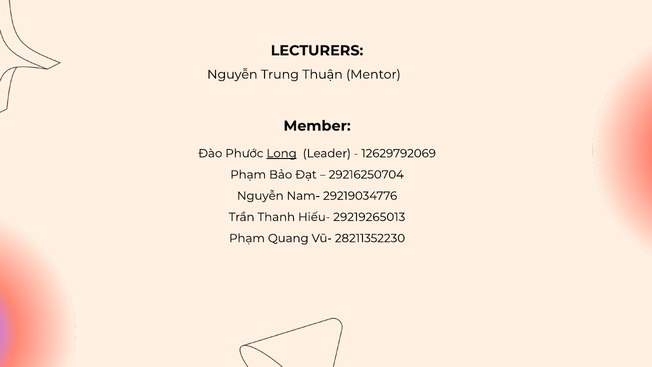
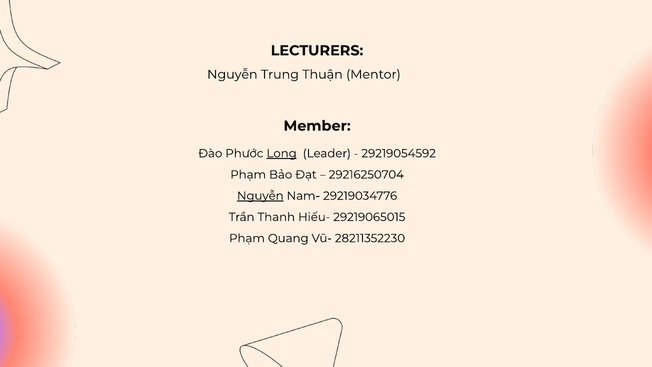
12629792069: 12629792069 -> 29219054592 (399, 153)
Nguyễn underline: none -> present (260, 196)
29219265013: 29219265013 -> 29219065015 (369, 217)
